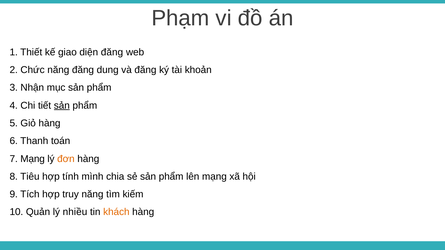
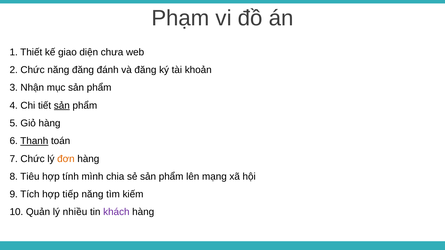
diện đăng: đăng -> chưa (112, 52)
dung: dung -> đánh (108, 70)
Thanh underline: none -> present (34, 141)
7 Mạng: Mạng -> Chức (33, 159)
truy: truy -> tiếp (71, 195)
khách colour: orange -> purple (116, 212)
